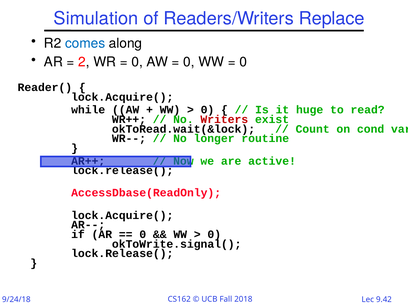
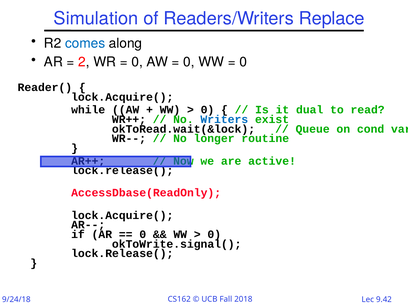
huge: huge -> dual (310, 110)
Writers colour: red -> blue (224, 119)
Count: Count -> Queue (313, 129)
